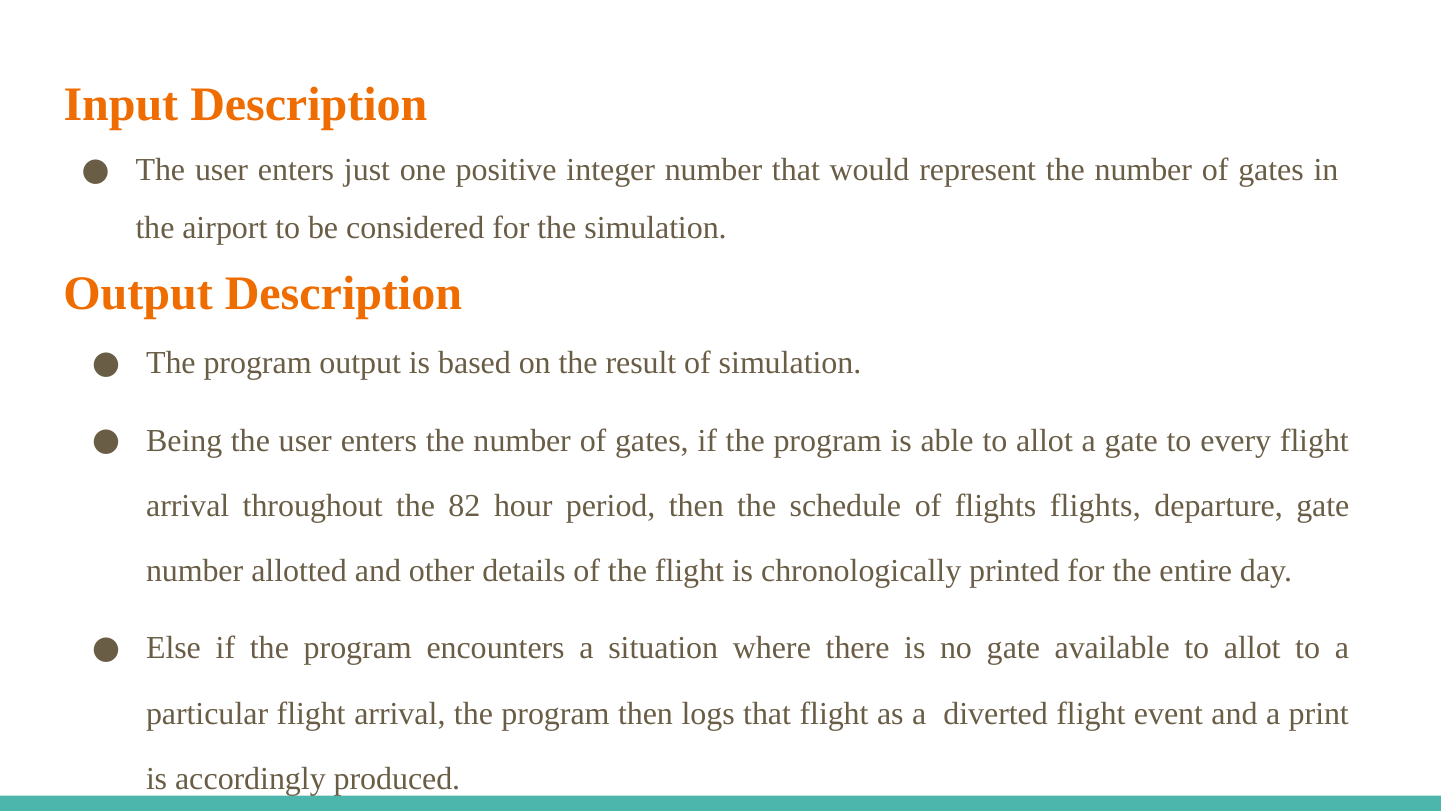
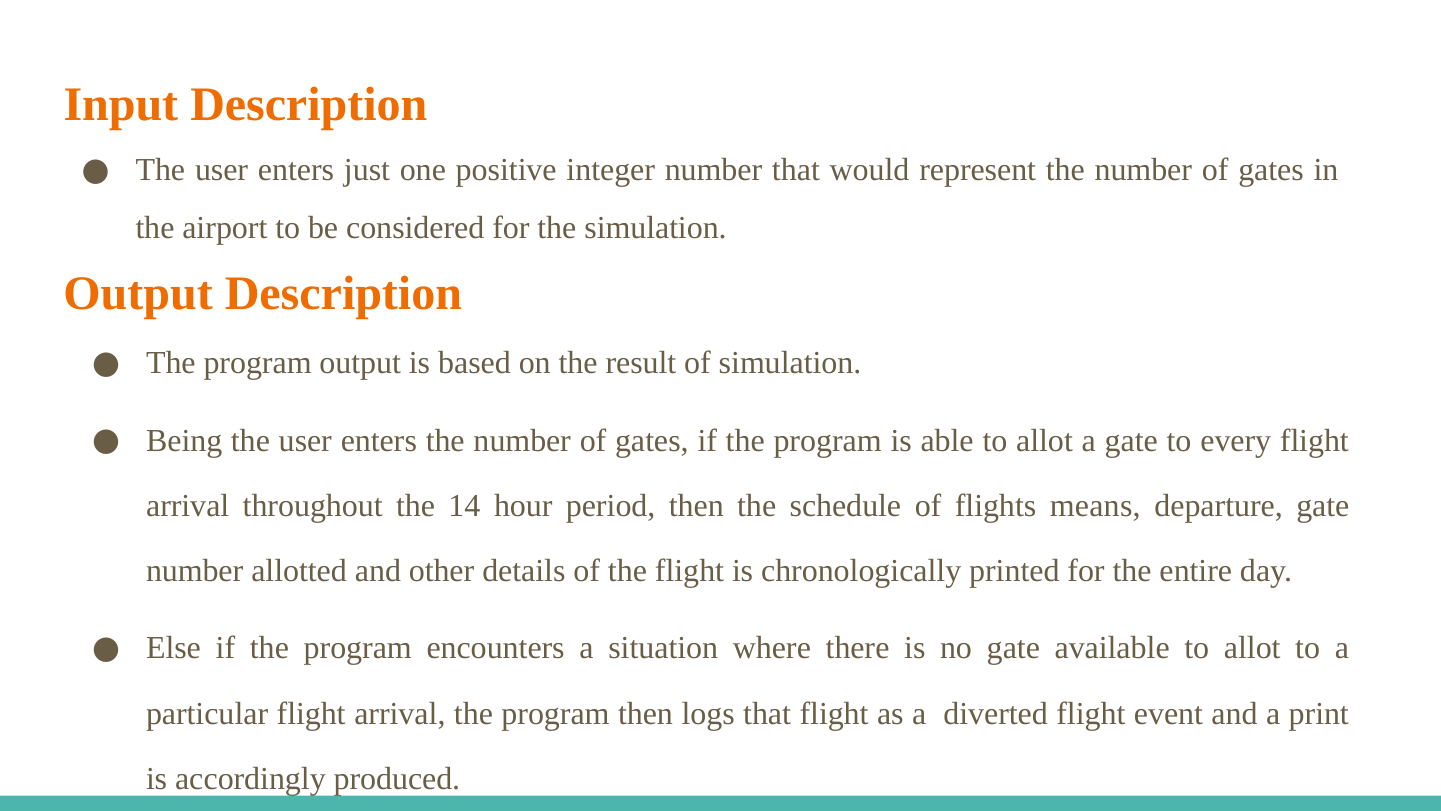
82: 82 -> 14 (464, 506)
flights flights: flights -> means (1095, 506)
